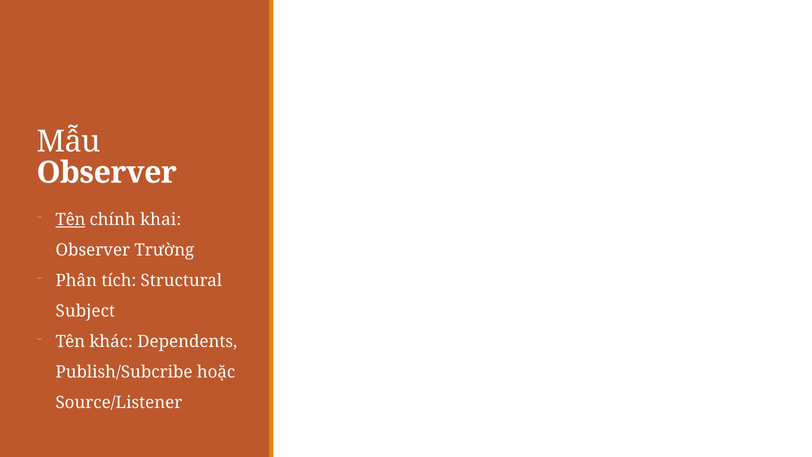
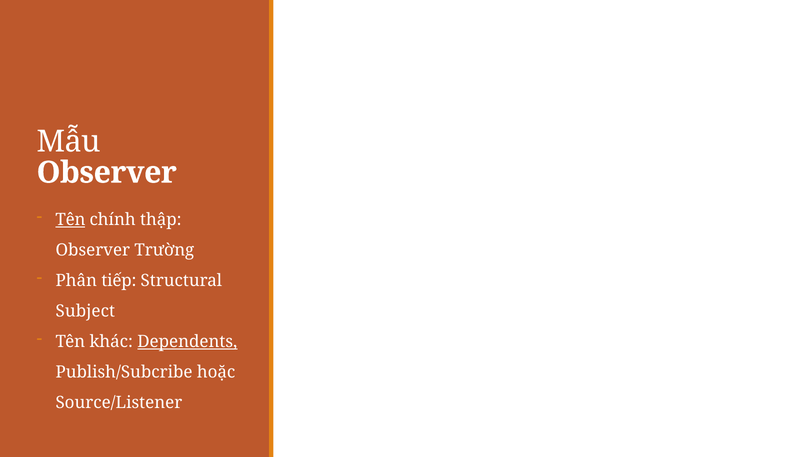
khai: khai -> thập (161, 220)
tích: tích -> tiếp (119, 281)
Dependents underline: none -> present (187, 342)
